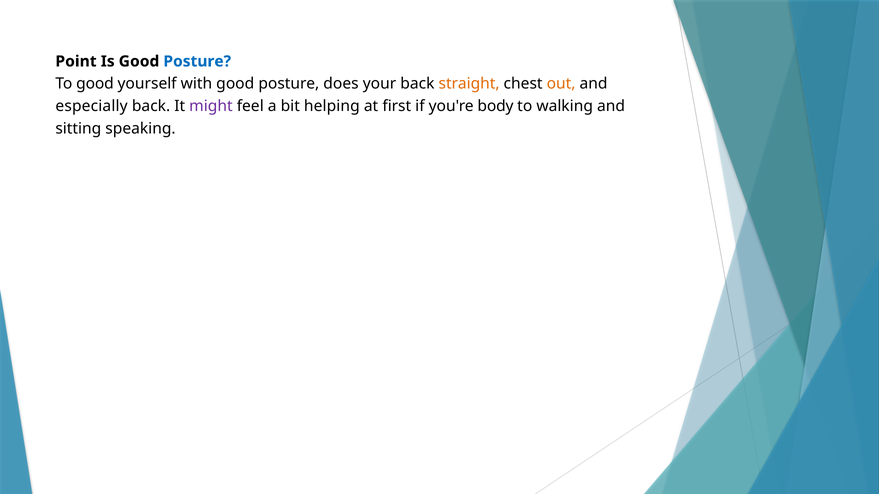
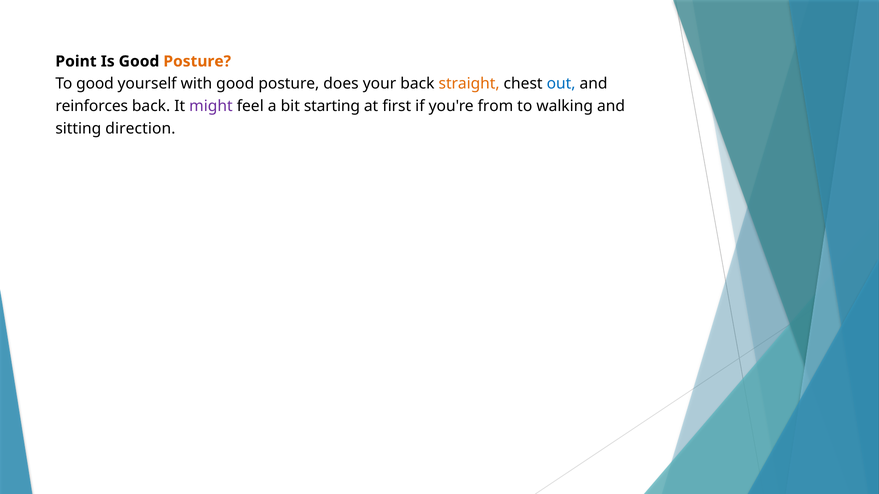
Posture colour: blue -> orange (197, 61)
out colour: orange -> blue (561, 84)
especially: especially -> reinforces (92, 106)
helping: helping -> starting (332, 106)
body: body -> from (495, 106)
speaking: speaking -> direction (140, 129)
